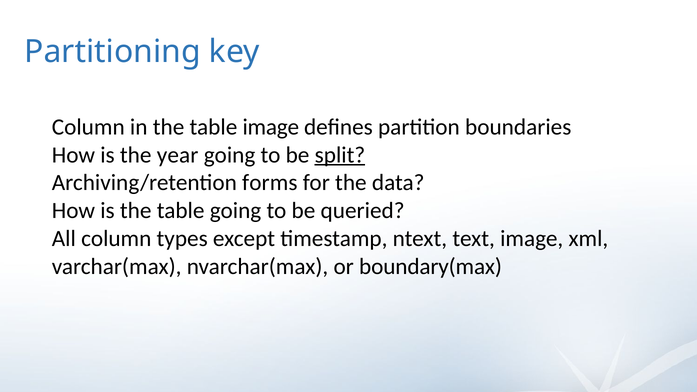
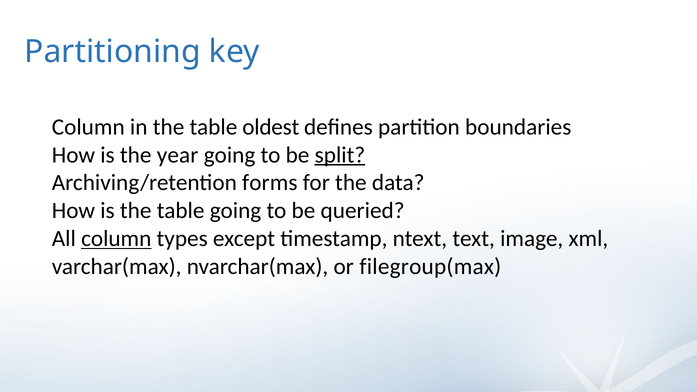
table image: image -> oldest (271, 127)
column underline: none -> present (116, 239)
boundary(max: boundary(max -> filegroup(max (430, 266)
